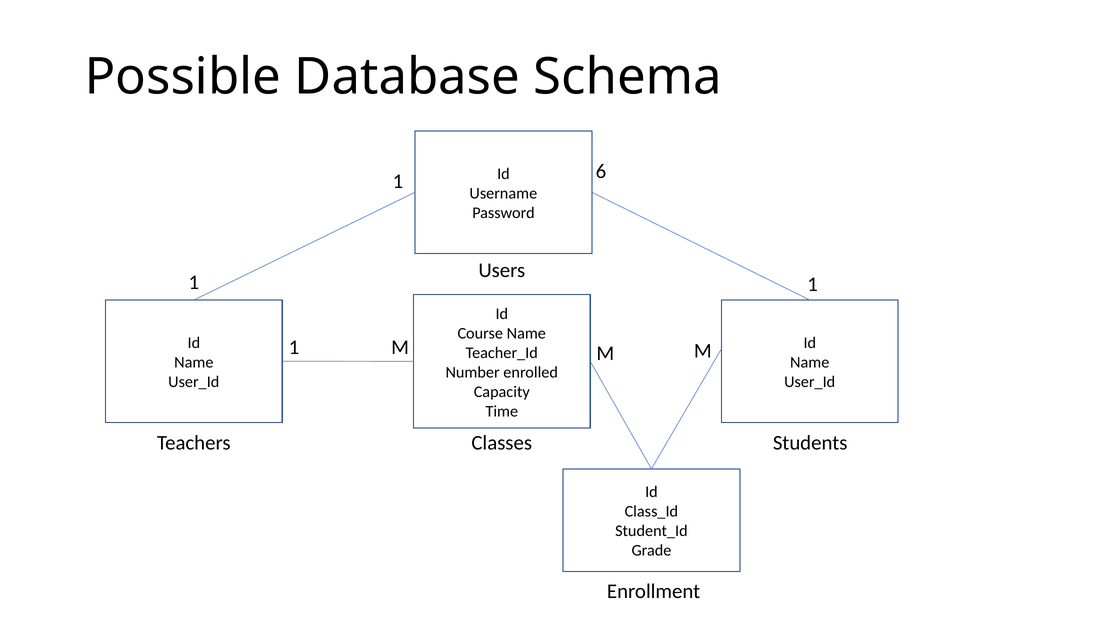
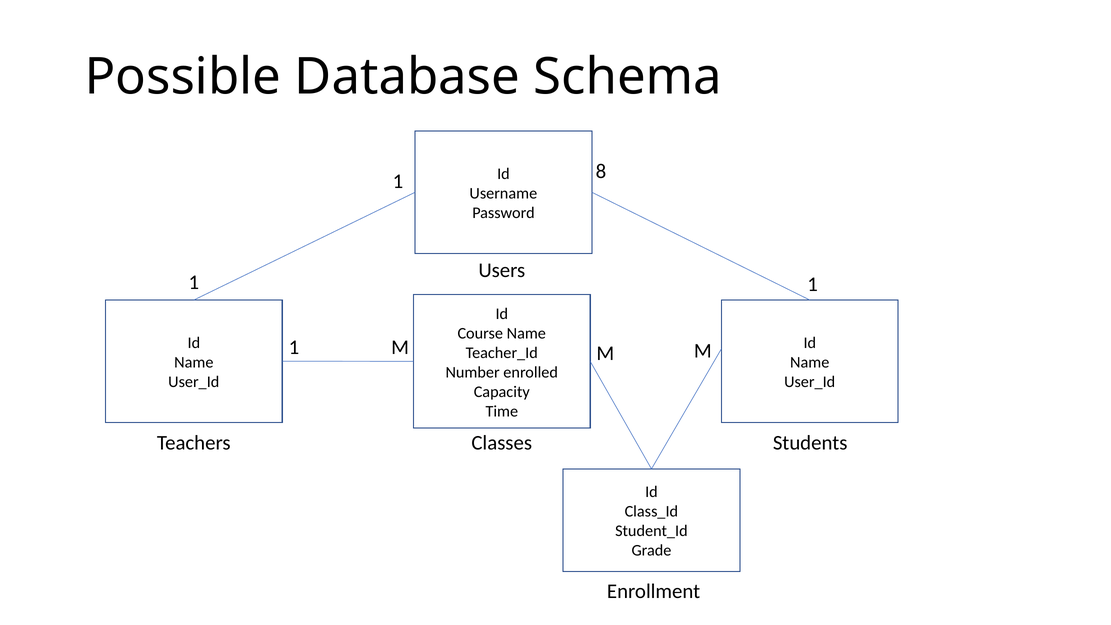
6: 6 -> 8 (601, 172)
